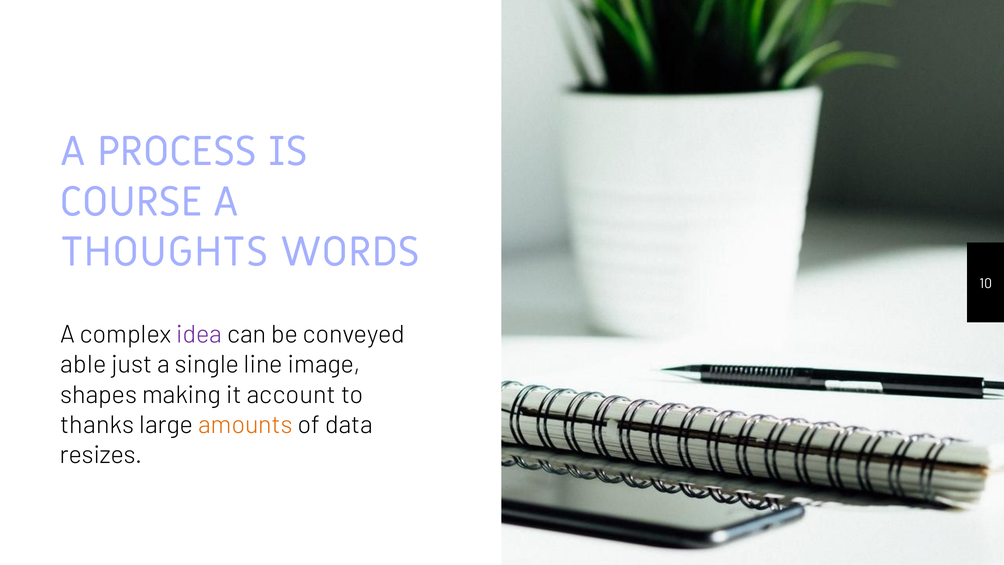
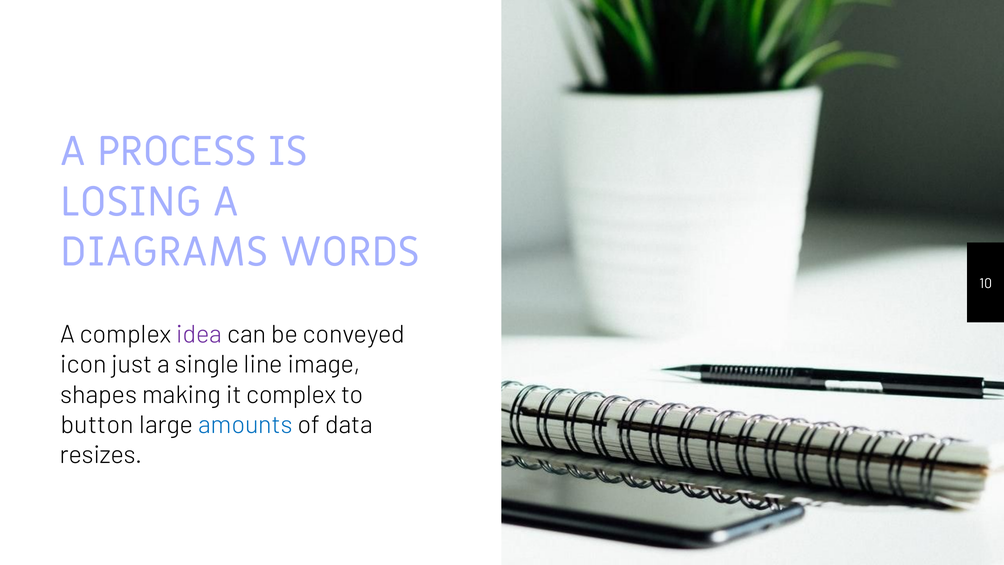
COURSE: COURSE -> LOSING (131, 202)
THOUGHTS: THOUGHTS -> DIAGRAMS (164, 252)
able: able -> icon (84, 364)
it account: account -> complex (291, 395)
thanks: thanks -> button (97, 425)
amounts colour: orange -> blue (245, 425)
